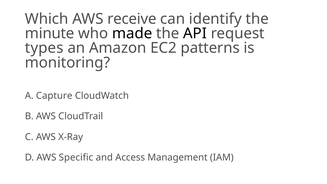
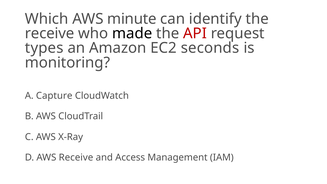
receive: receive -> minute (132, 19)
minute: minute -> receive (50, 33)
API colour: black -> red (195, 33)
patterns: patterns -> seconds (210, 48)
AWS Specific: Specific -> Receive (76, 157)
